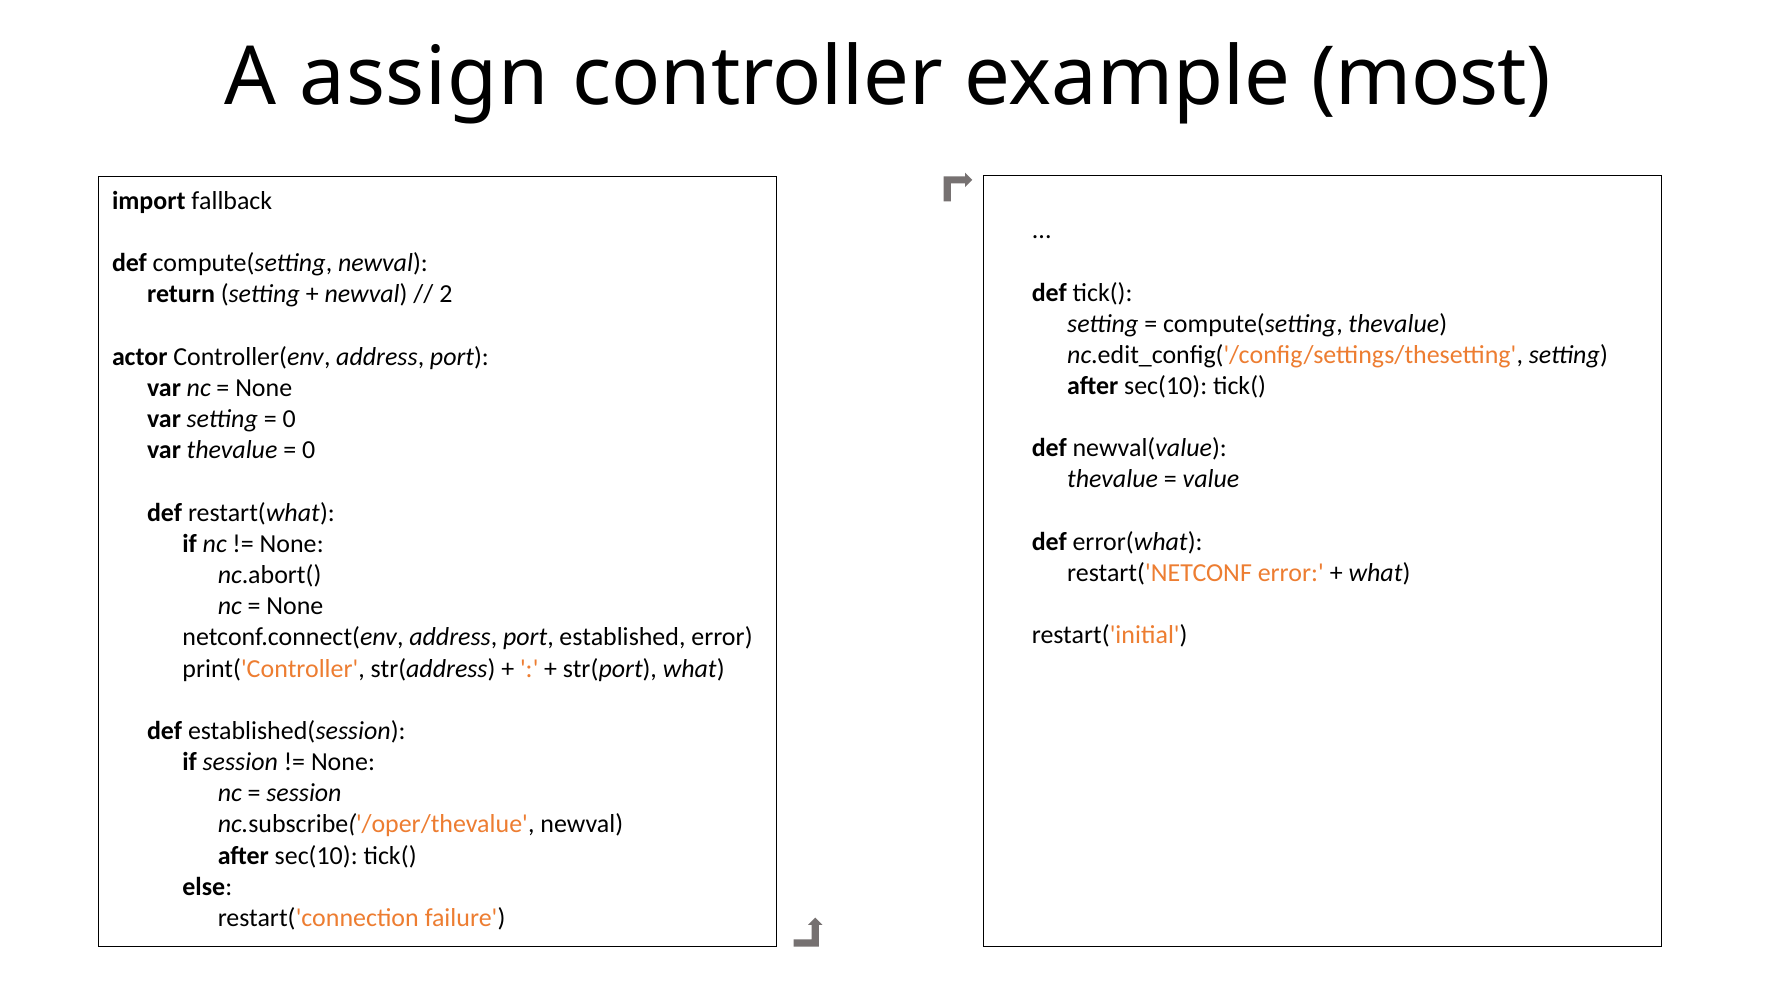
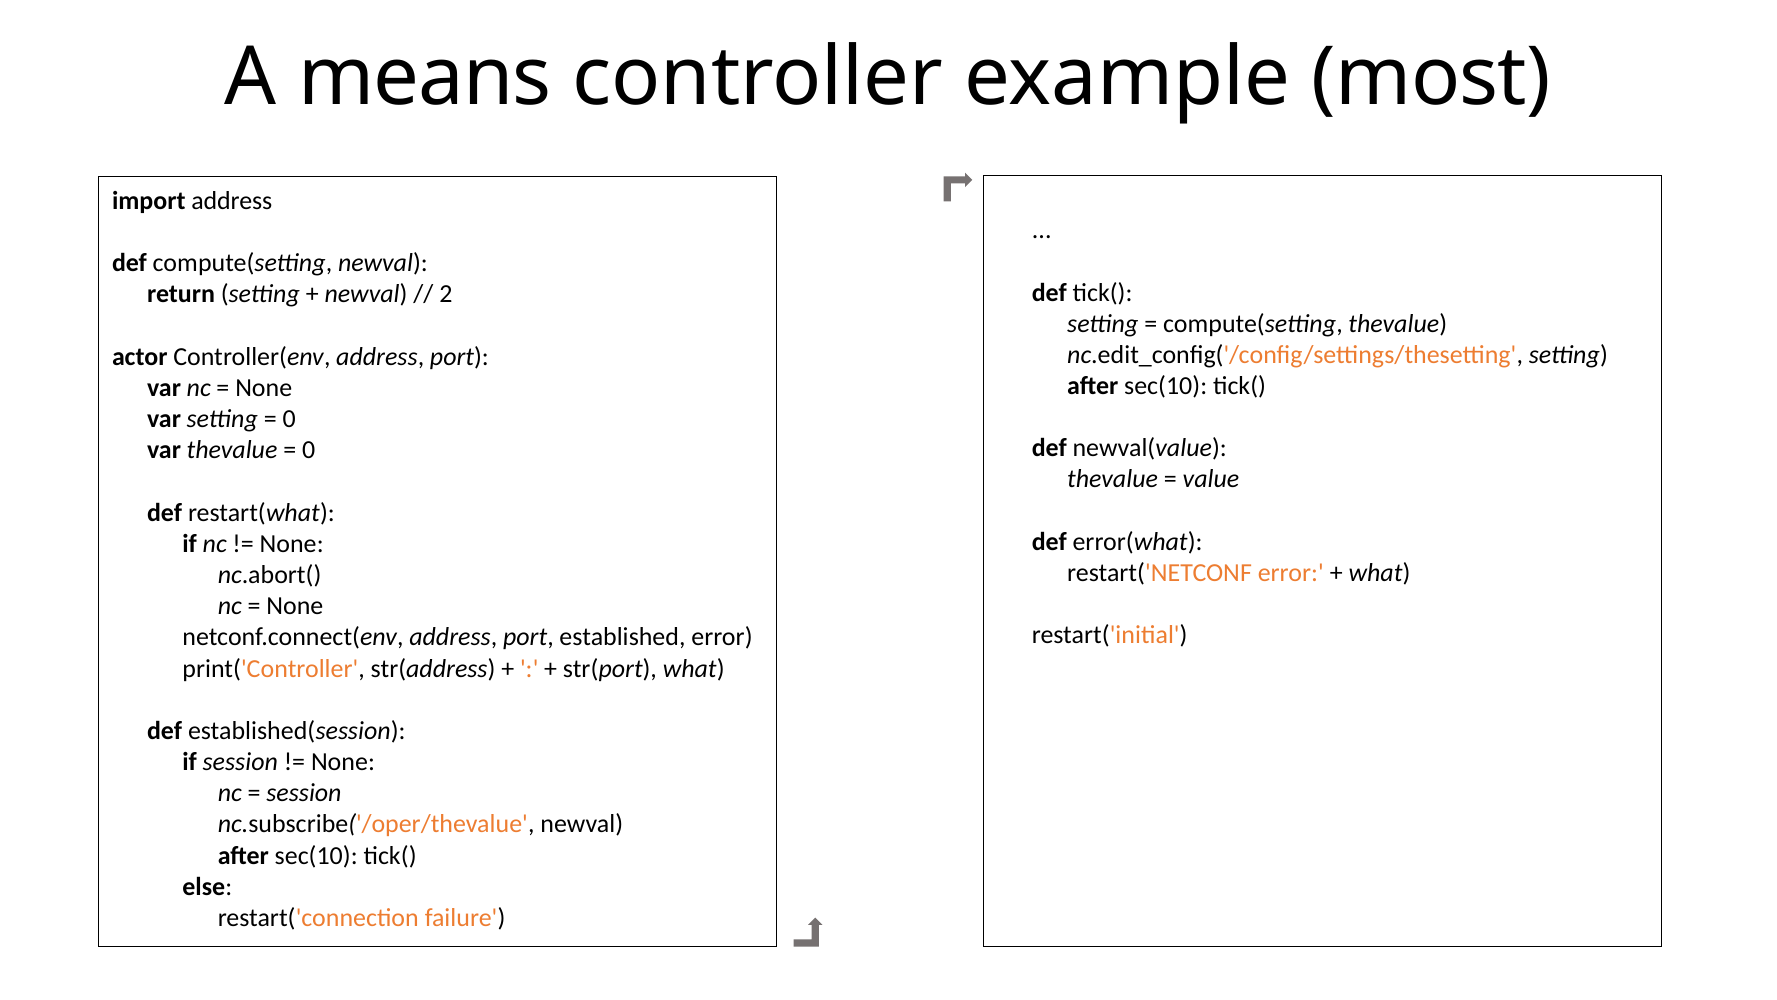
assign: assign -> means (425, 78)
import fallback: fallback -> address (232, 201)
